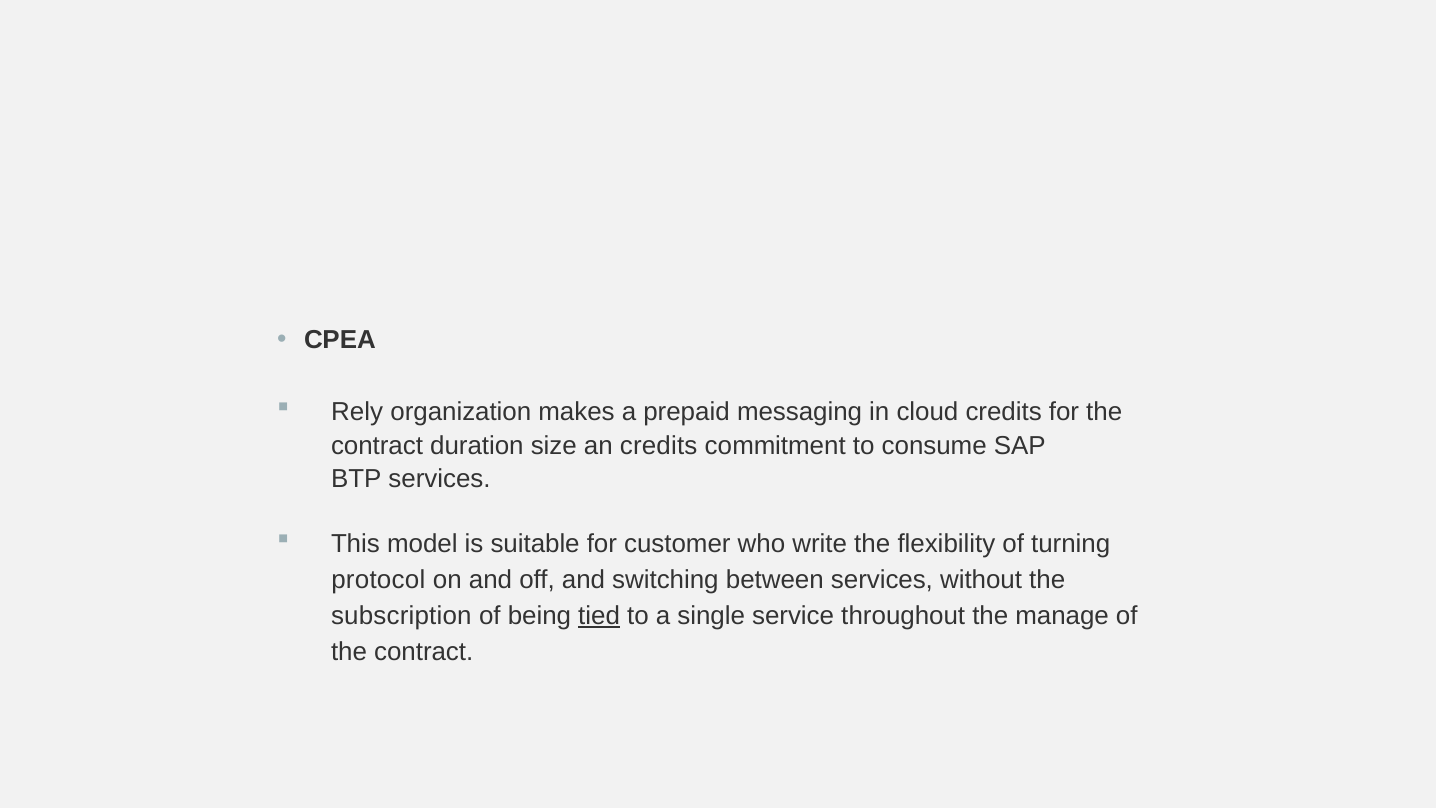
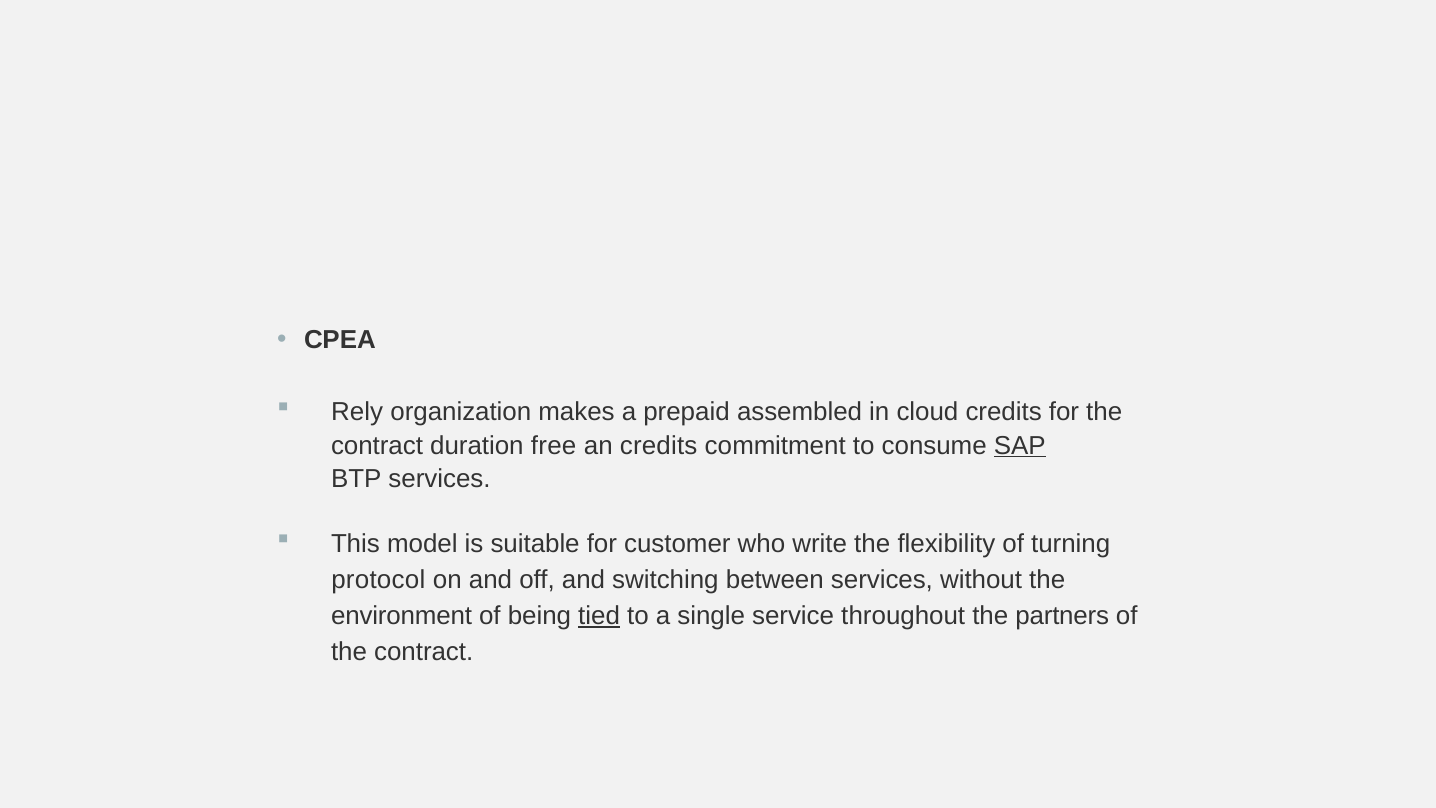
messaging: messaging -> assembled (800, 412)
size: size -> free (554, 445)
SAP underline: none -> present (1020, 445)
subscription: subscription -> environment (402, 616)
manage: manage -> partners (1062, 616)
